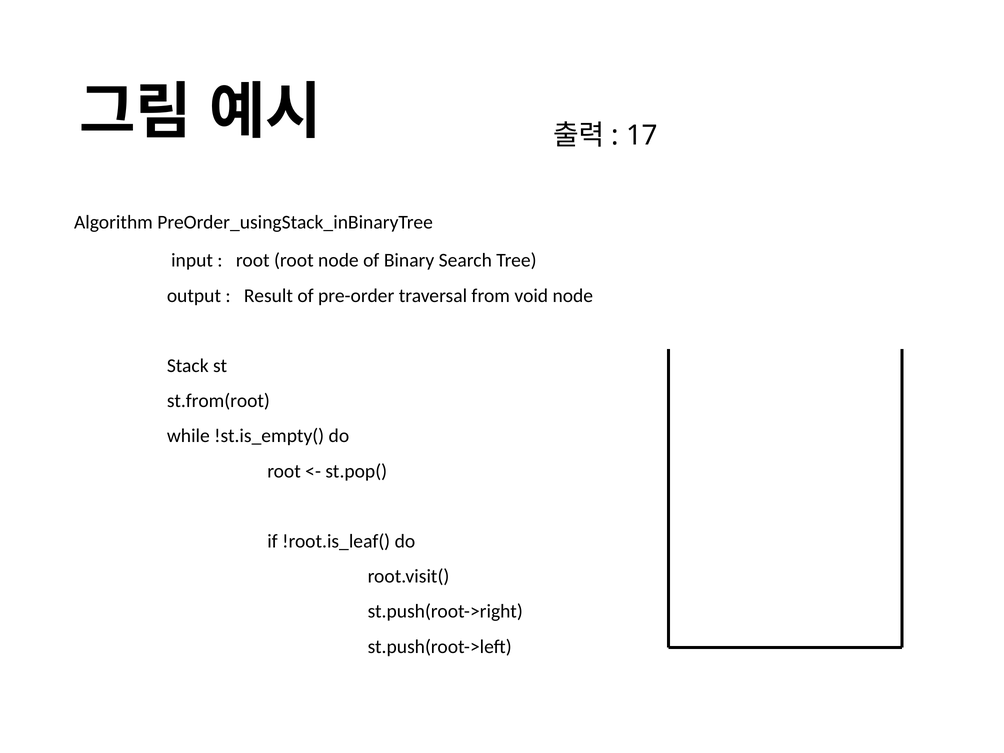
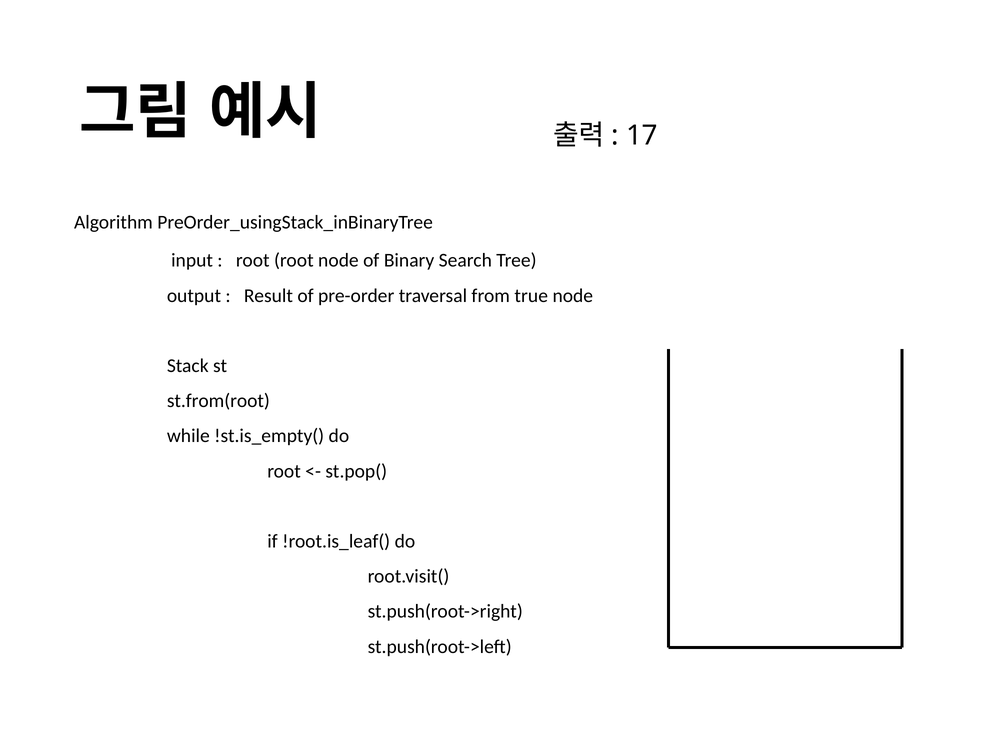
void: void -> true (531, 296)
